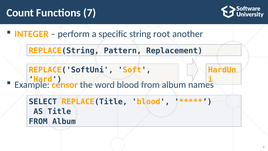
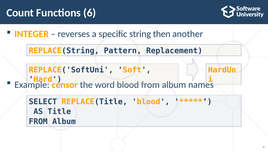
7: 7 -> 6 (90, 13)
perform: perform -> reverses (74, 34)
root: root -> then (162, 34)
